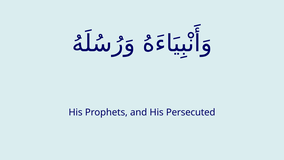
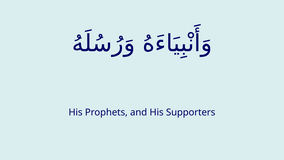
Persecuted: Persecuted -> Supporters (191, 112)
